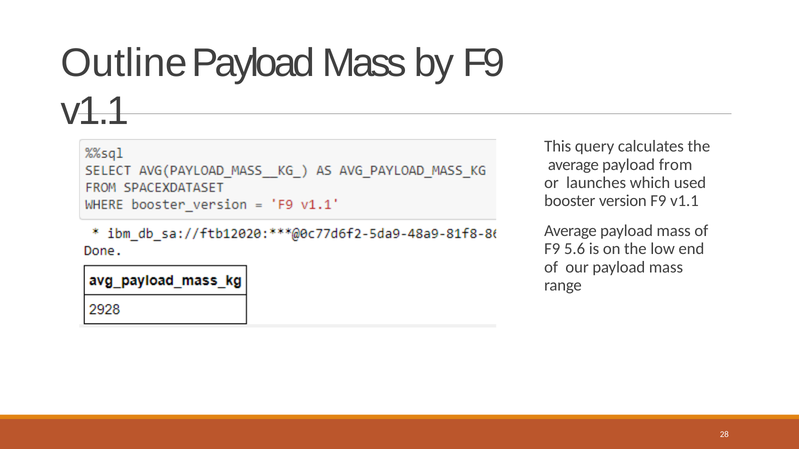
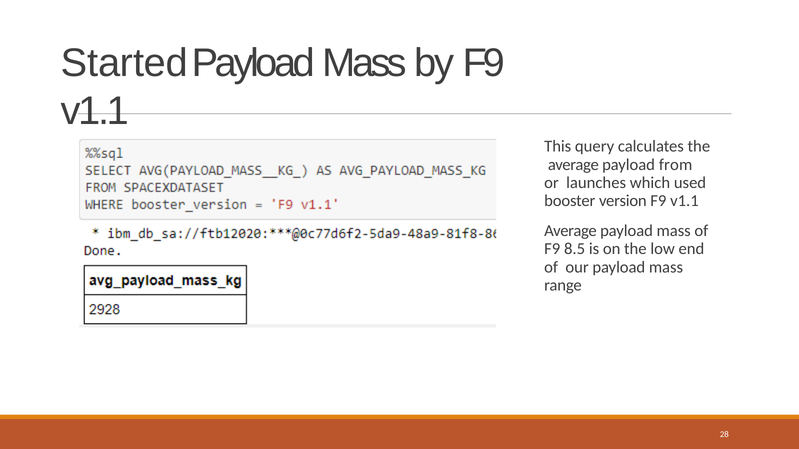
Outline: Outline -> Started (124, 63)
5.6: 5.6 -> 8.5 (575, 249)
